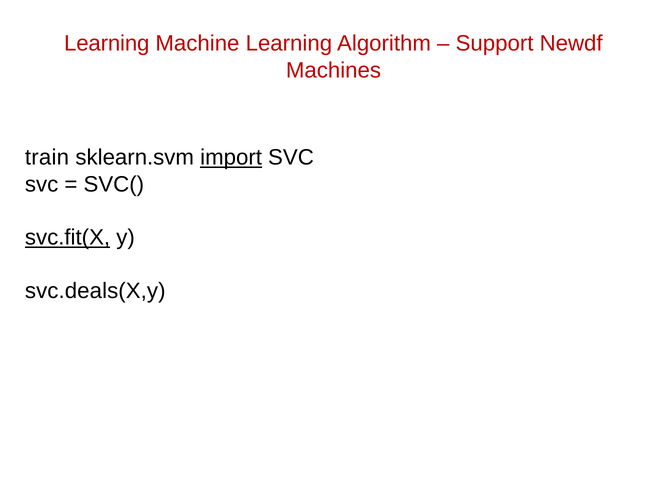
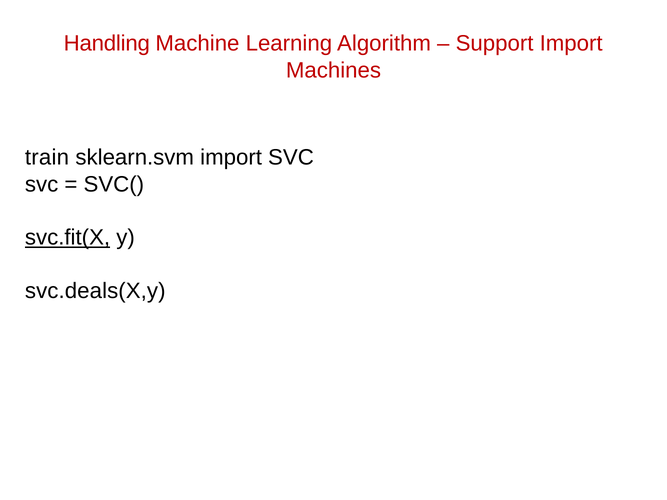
Learning: Learning -> Handling (107, 44)
Support Newdf: Newdf -> Import (571, 44)
import underline: present -> none (231, 158)
